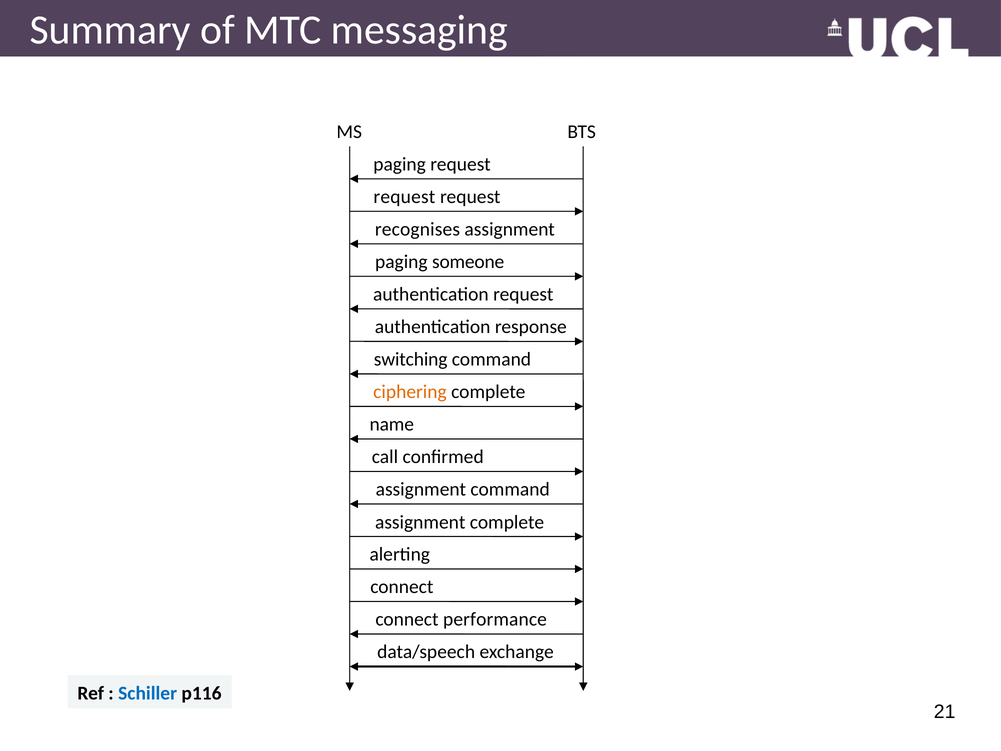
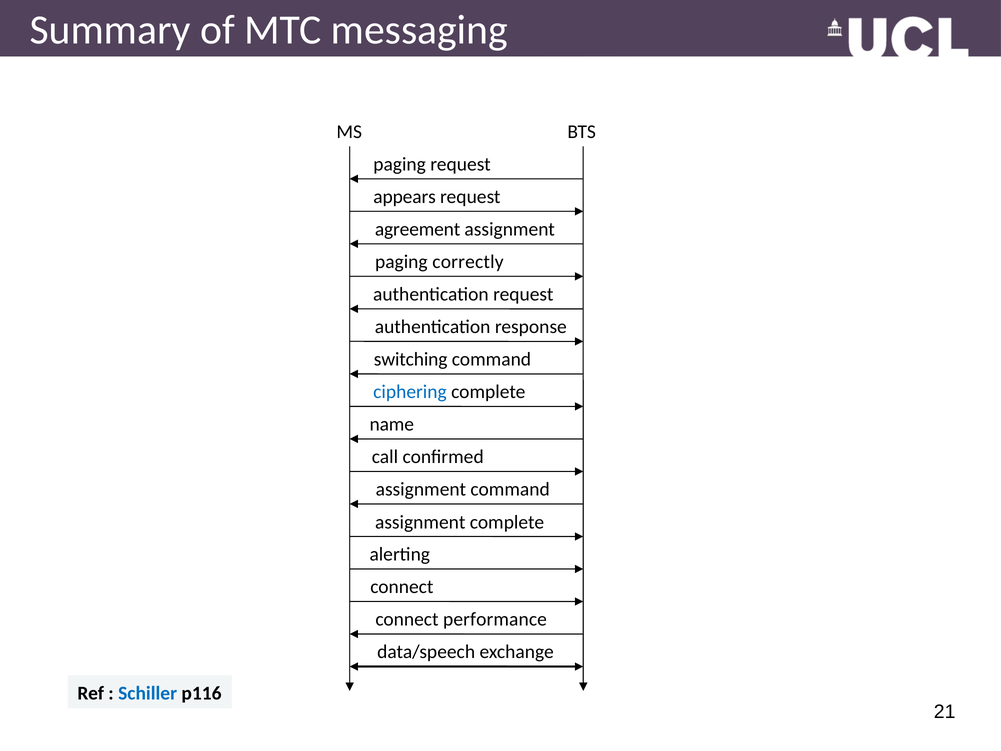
request: request -> appears (405, 197)
recognises: recognises -> agreement (418, 229)
someone: someone -> correctly (468, 262)
ciphering colour: orange -> blue (410, 392)
